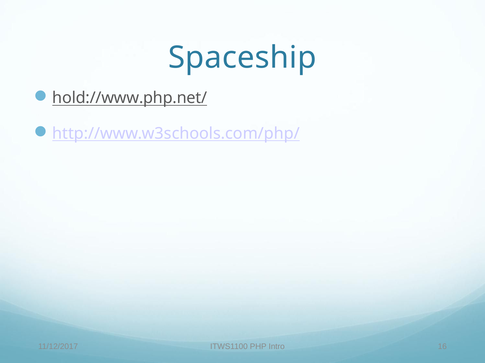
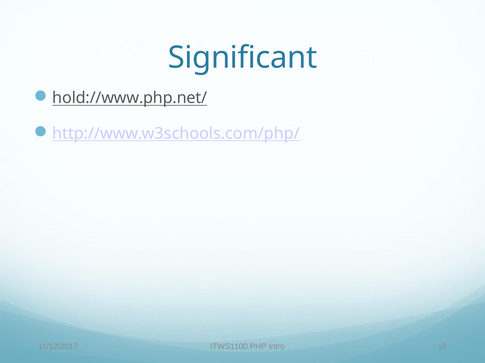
Spaceship: Spaceship -> Significant (243, 58)
